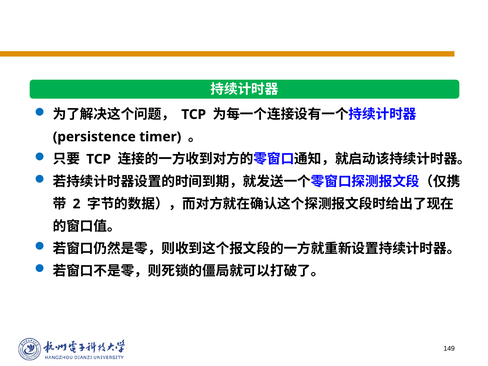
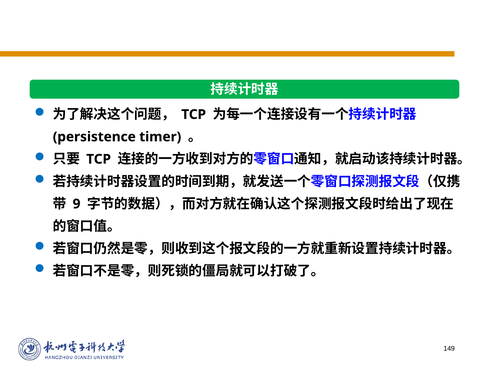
2: 2 -> 9 (77, 204)
